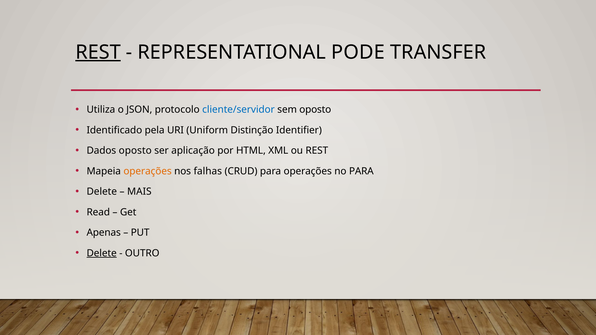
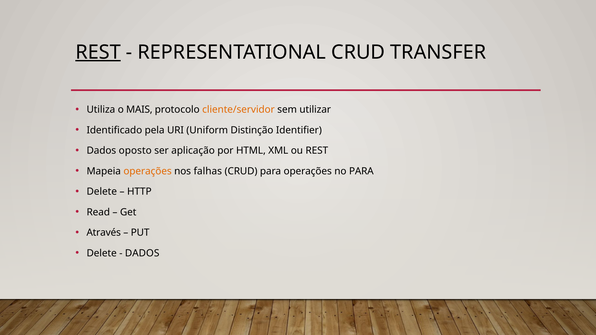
REPRESENTATIONAL PODE: PODE -> CRUD (358, 52)
JSON: JSON -> MAIS (139, 110)
cliente/servidor colour: blue -> orange (238, 110)
sem oposto: oposto -> utilizar (315, 110)
MAIS: MAIS -> HTTP (139, 192)
Apenas: Apenas -> Através (104, 233)
Delete underline: present -> none (102, 253)
OUTRO: OUTRO -> DADOS (142, 253)
